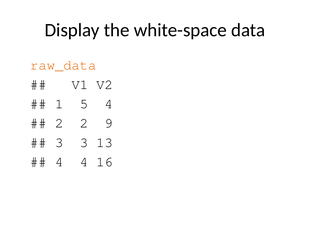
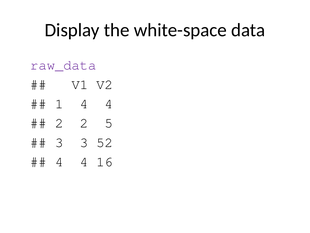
raw_data colour: orange -> purple (63, 65)
1 5: 5 -> 4 (84, 104)
9: 9 -> 5 (109, 123)
13: 13 -> 52 (105, 142)
